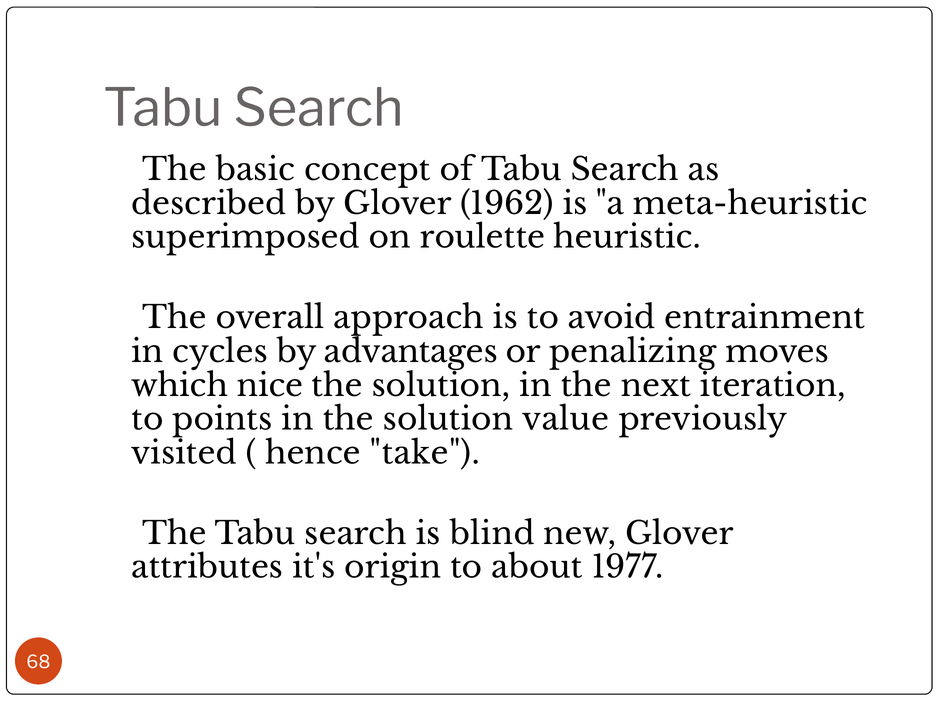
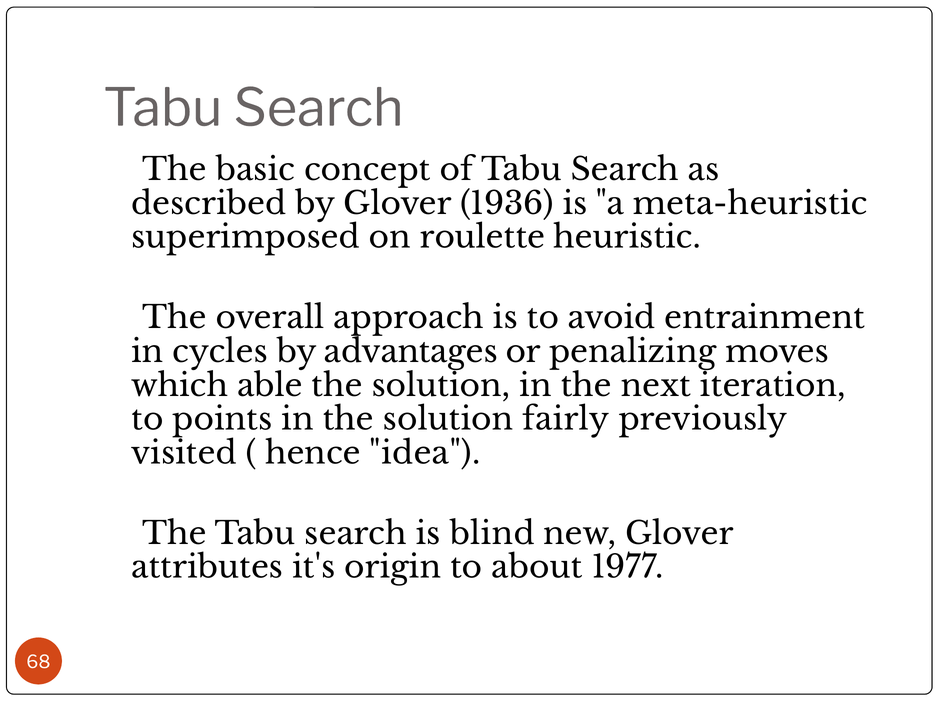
1962: 1962 -> 1936 (507, 204)
nice: nice -> able (270, 386)
value: value -> fairly (566, 420)
take: take -> idea (425, 453)
